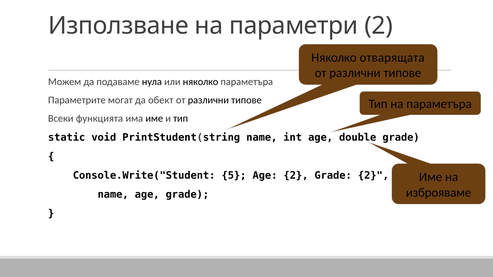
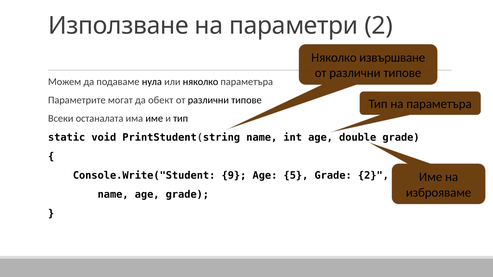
отварящата: отварящата -> извършване (392, 58)
функцията: функцията -> останалата (100, 119)
5: 5 -> 9 (234, 176)
Age 2: 2 -> 5 (296, 176)
